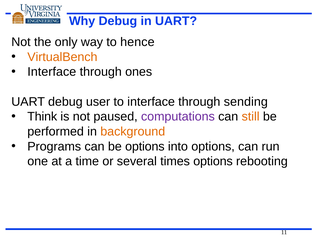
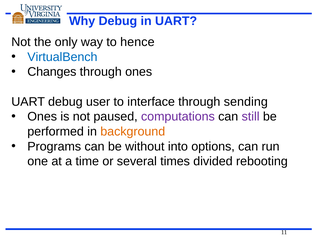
VirtualBench colour: orange -> blue (62, 57)
Interface: Interface -> Changes (52, 72)
Think: Think -> Ones (42, 117)
still colour: orange -> purple (251, 117)
be options: options -> without (145, 147)
times options: options -> divided (213, 161)
